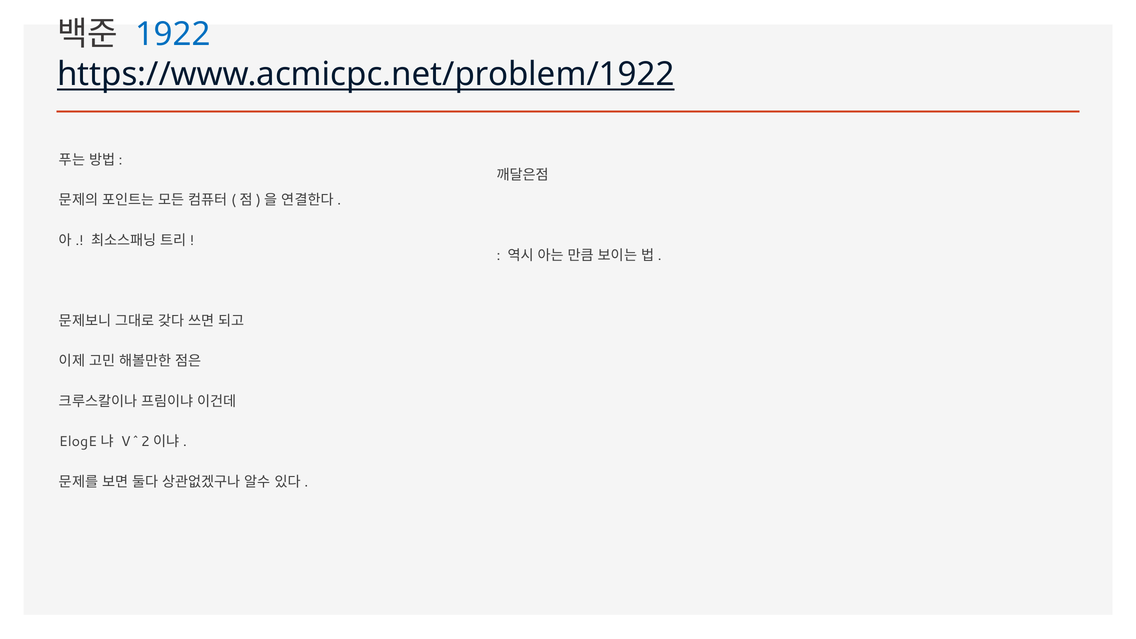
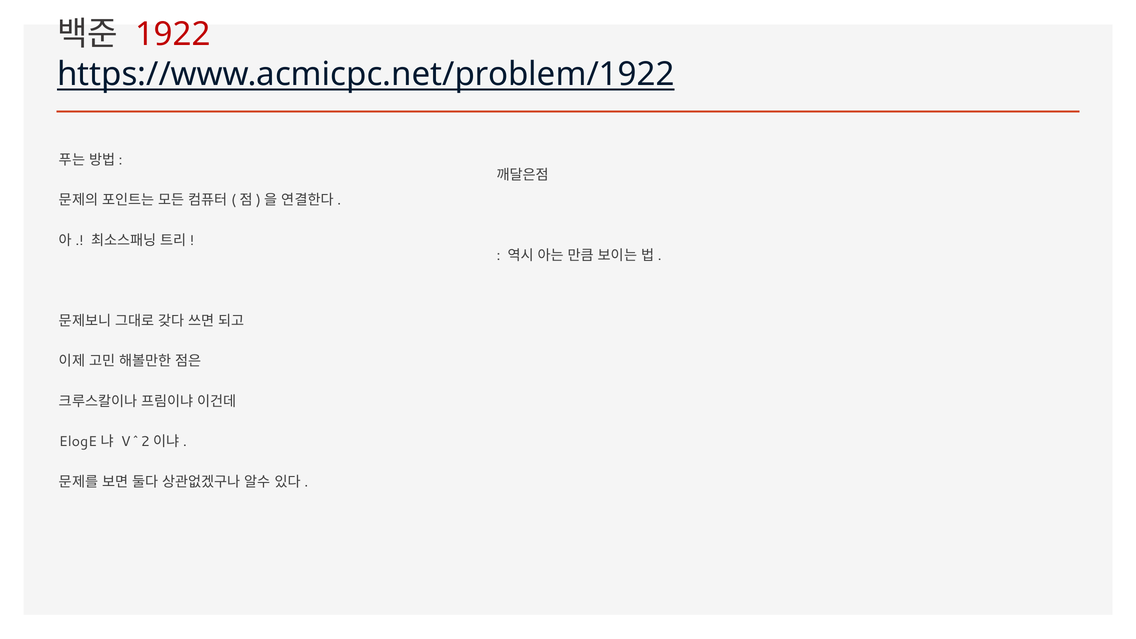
1922 colour: blue -> red (173, 35)
